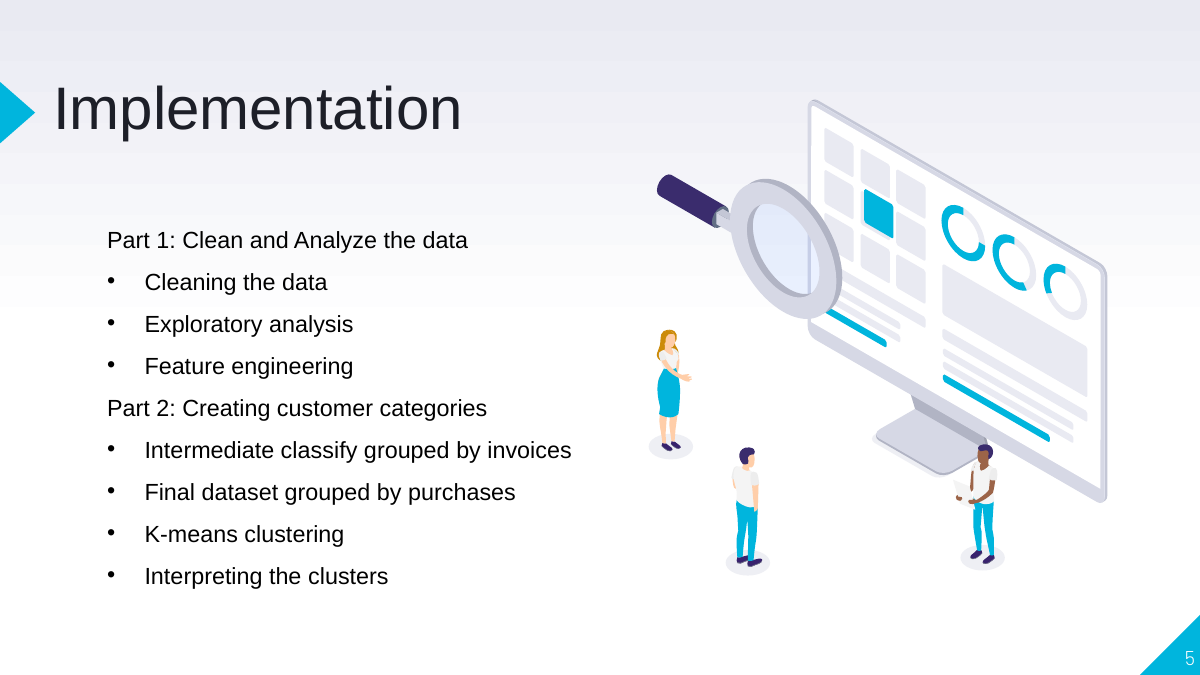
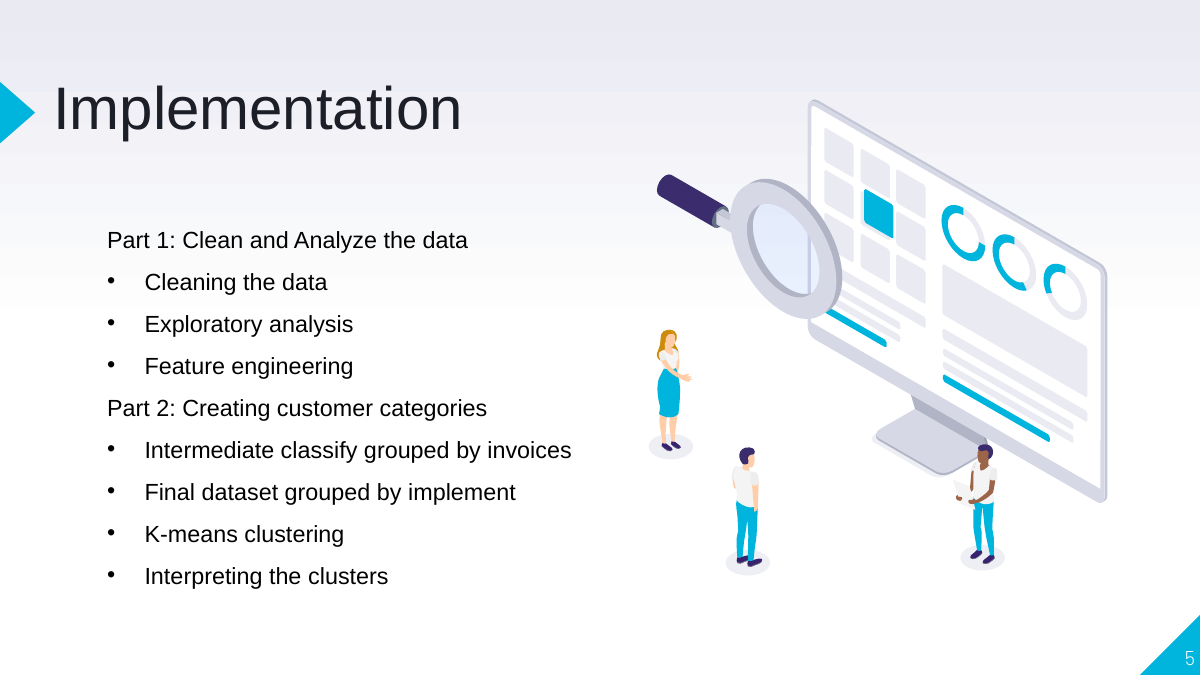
purchases: purchases -> implement (462, 492)
